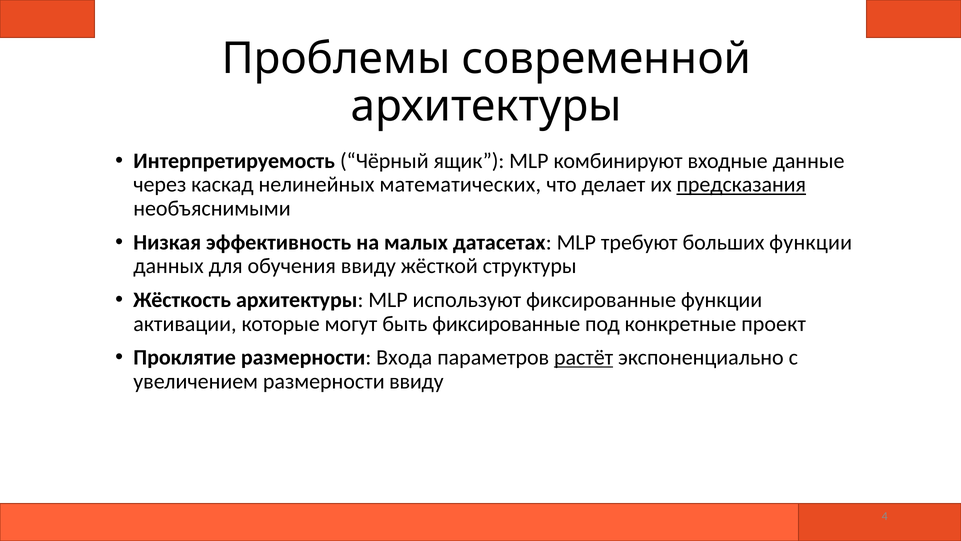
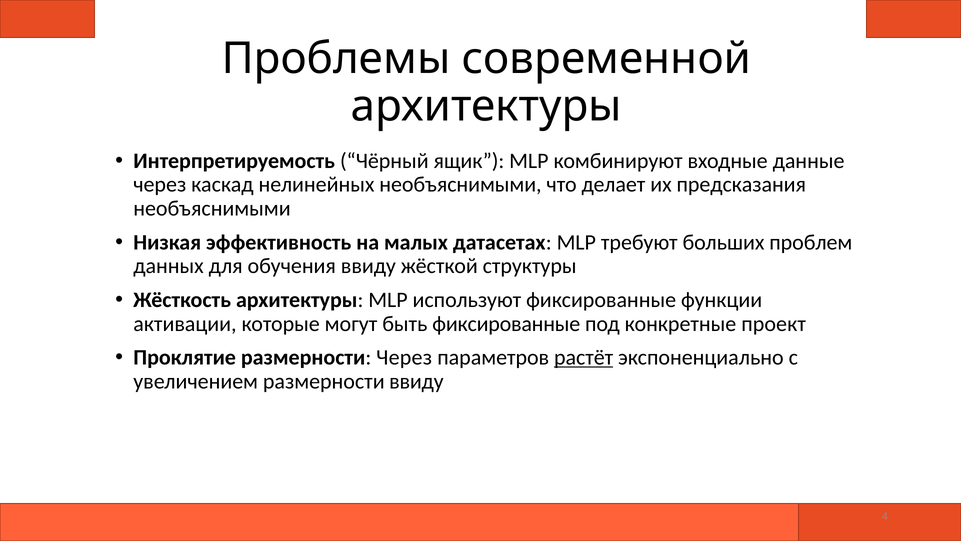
нелинейных математических: математических -> необъяснимыми (460, 185)
предсказания underline: present -> none (741, 185)
больших функции: функции -> проблем (811, 242)
размерности Входа: Входа -> Через (404, 357)
